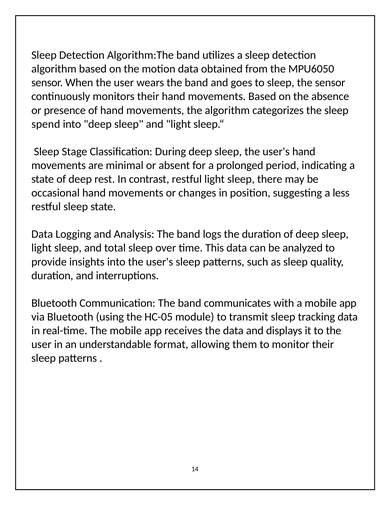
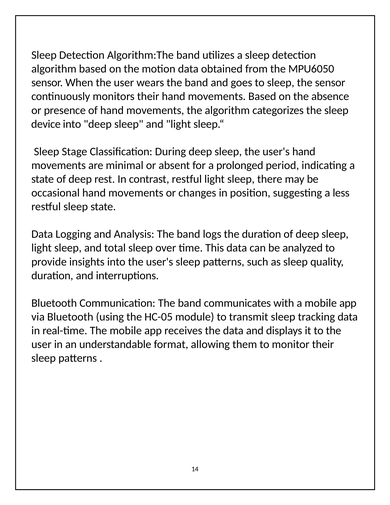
spend: spend -> device (46, 124)
